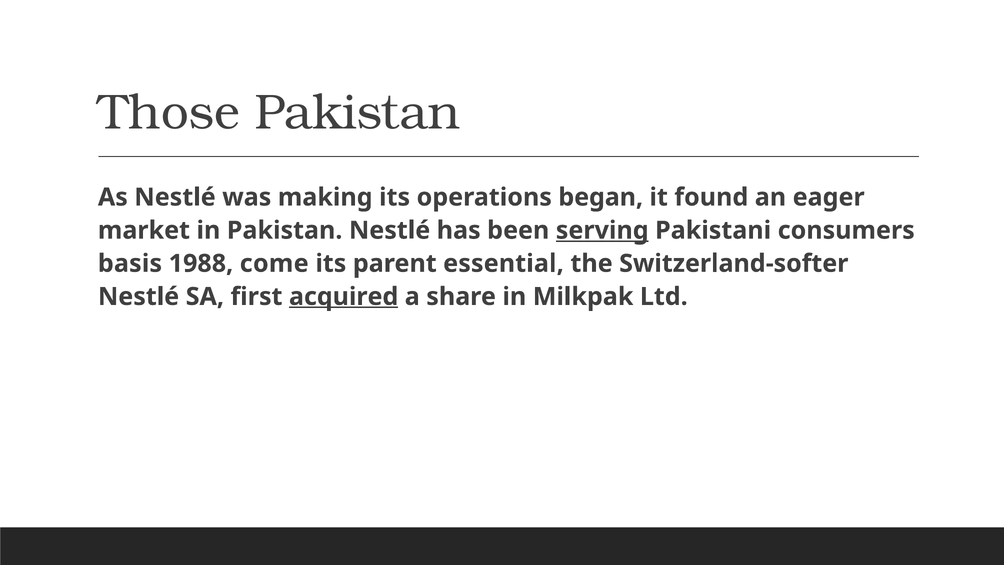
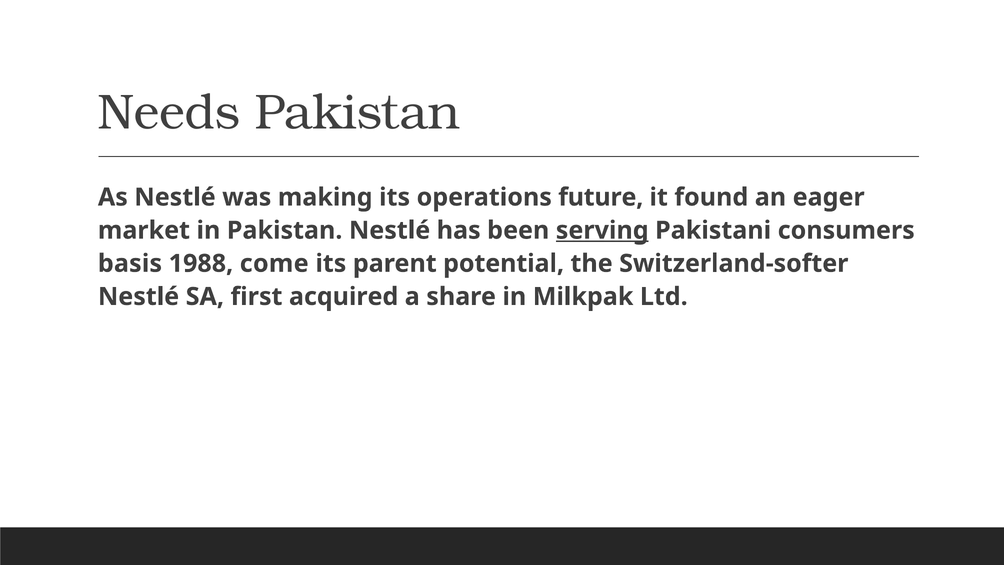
Those: Those -> Needs (169, 112)
began: began -> future (601, 197)
essential: essential -> potential (504, 263)
acquired underline: present -> none (344, 297)
